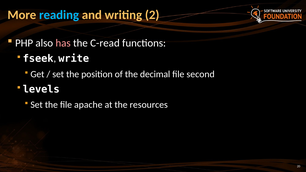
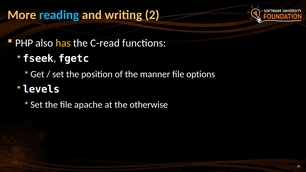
has colour: pink -> yellow (63, 43)
write: write -> fgetc (74, 59)
decimal: decimal -> manner (155, 74)
second: second -> options (201, 74)
resources: resources -> otherwise (149, 105)
